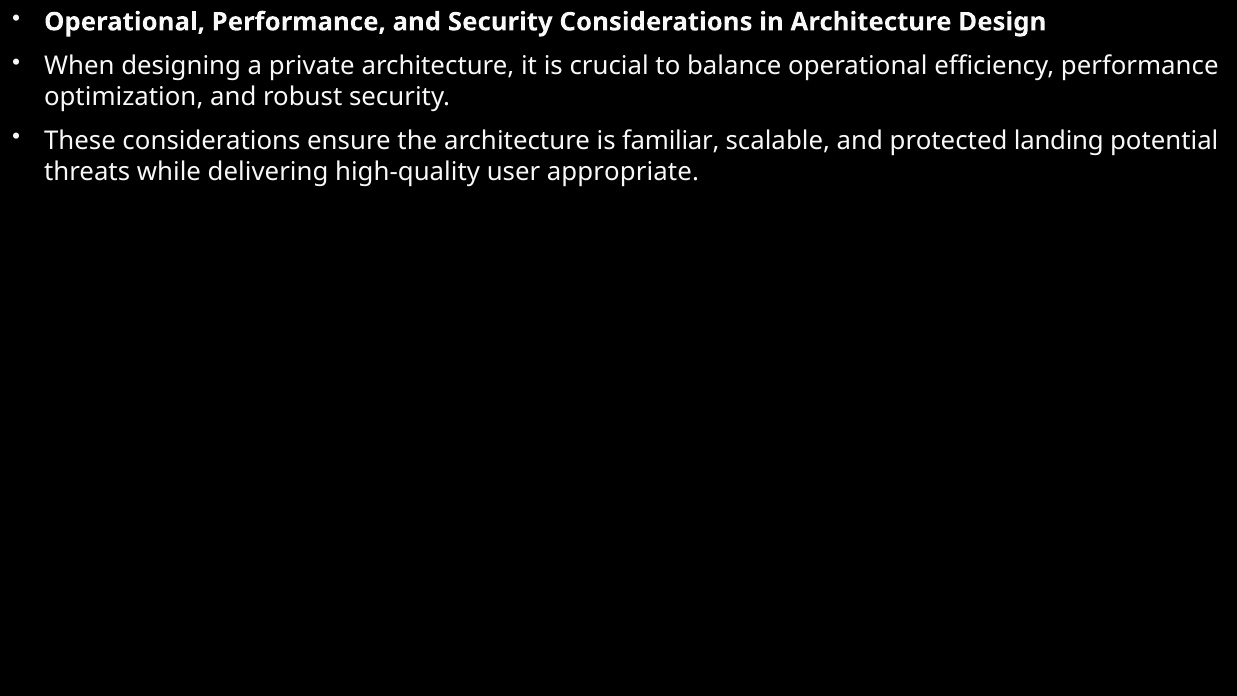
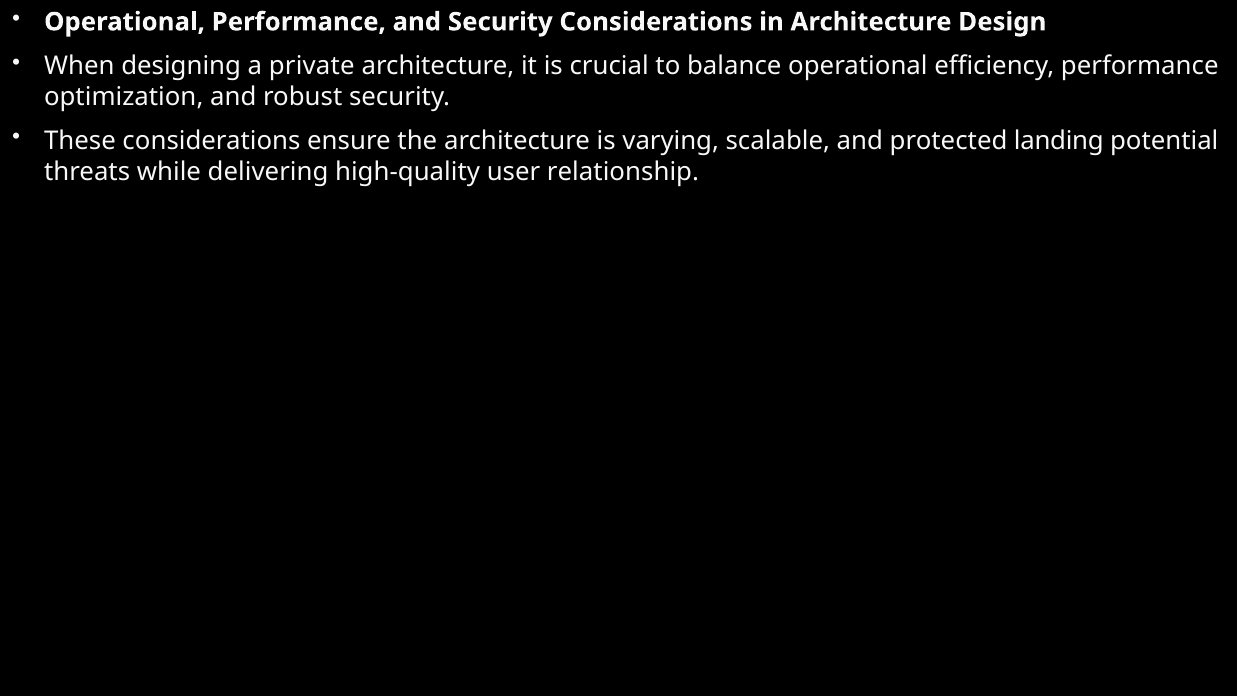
familiar: familiar -> varying (671, 141)
appropriate: appropriate -> relationship (623, 171)
